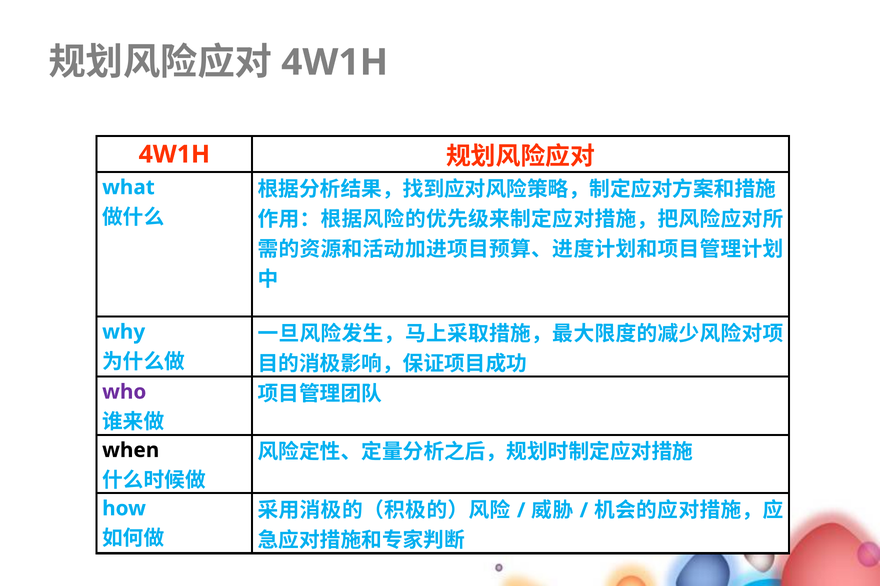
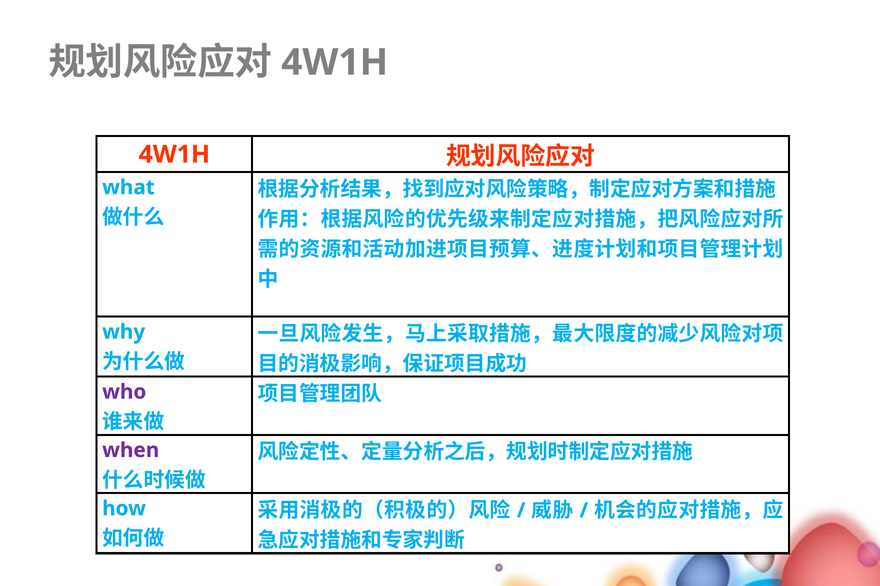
when colour: black -> purple (131, 451)
